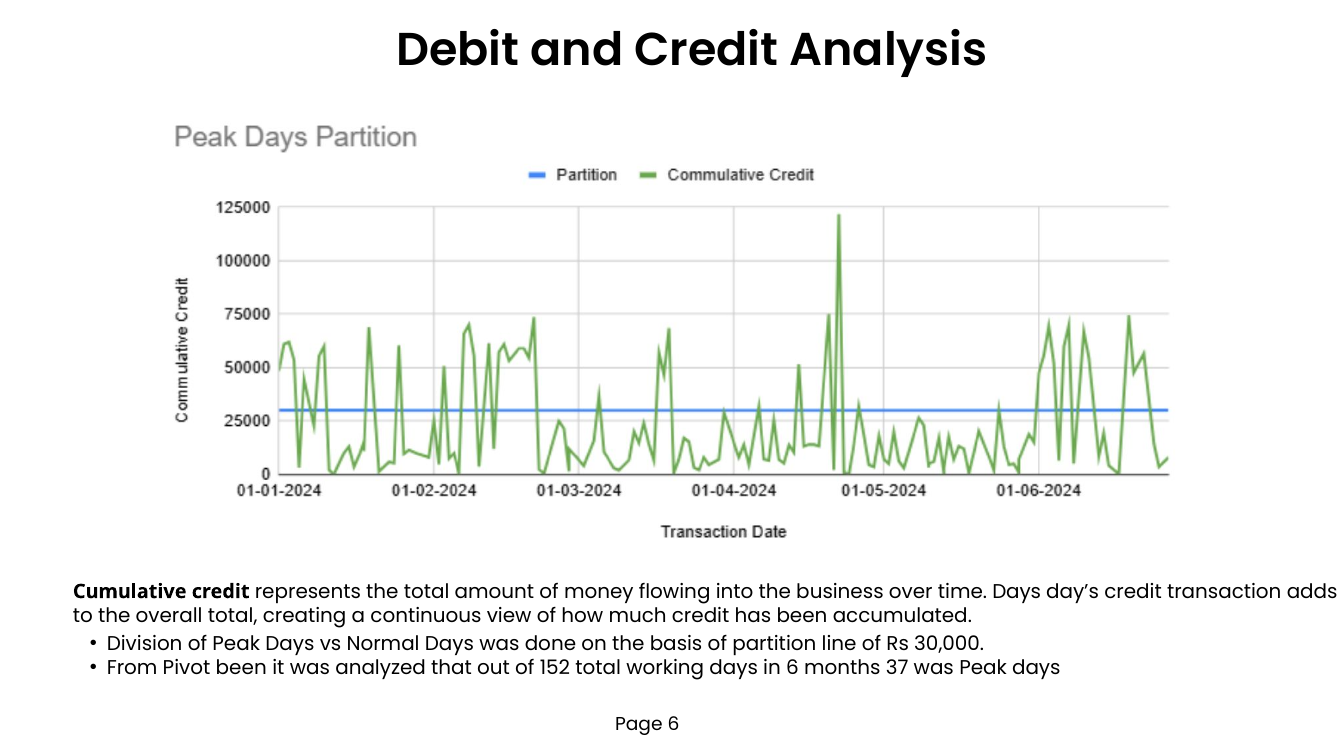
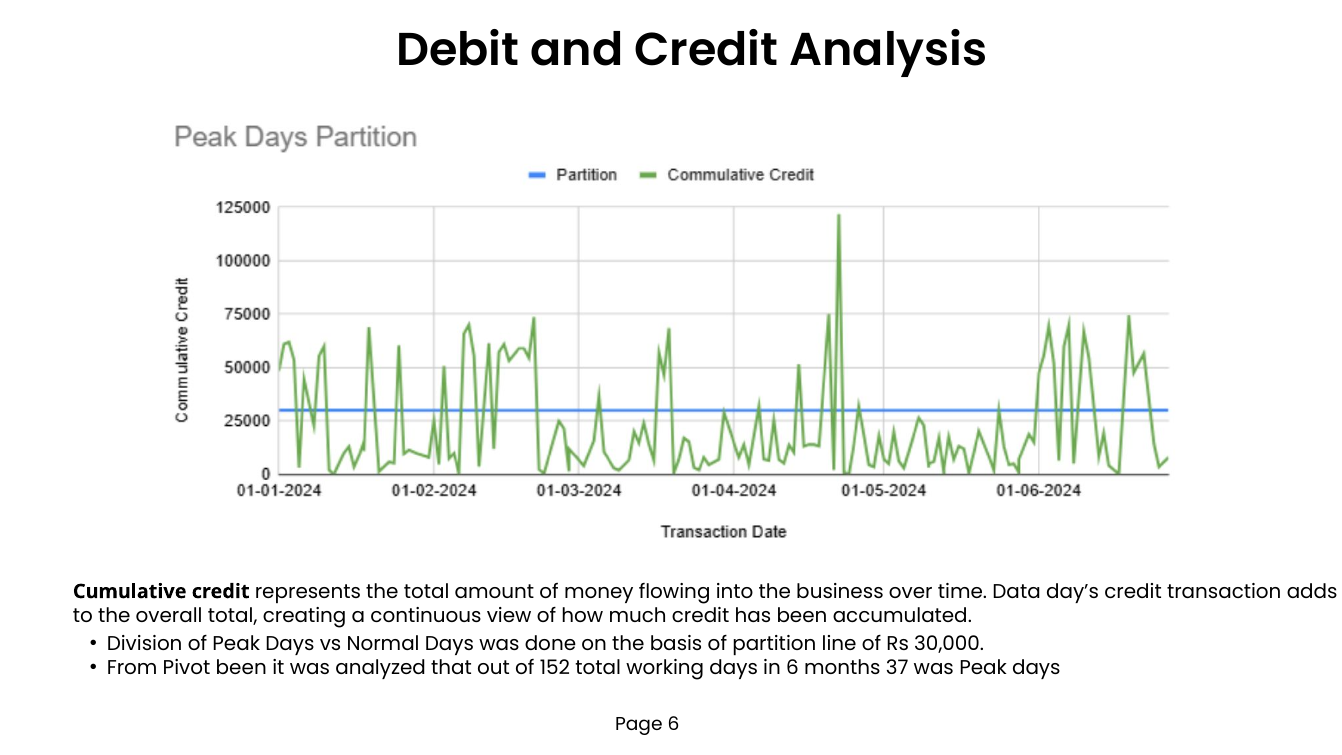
time Days: Days -> Data (1017, 591)
